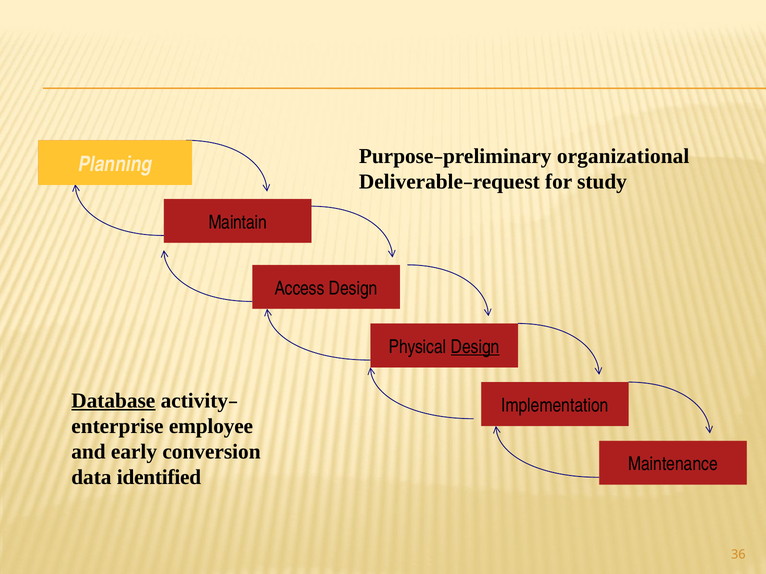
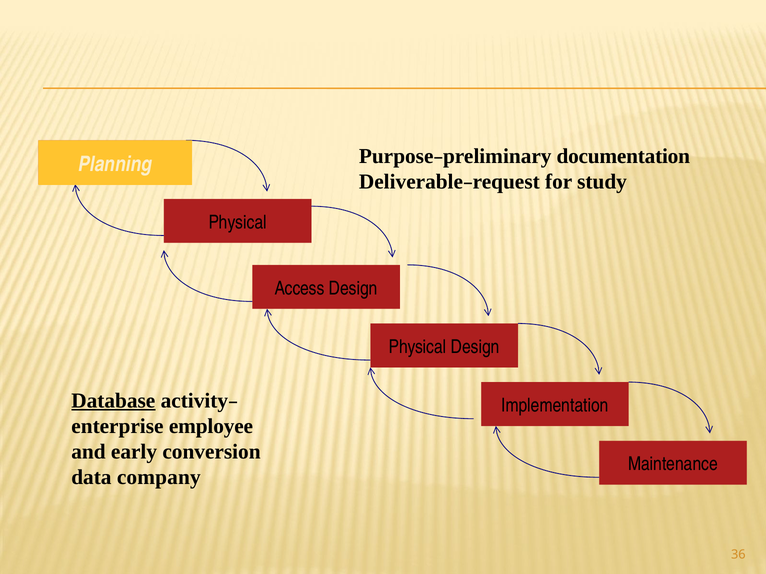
organizational: organizational -> documentation (623, 156)
Maintain: Maintain -> Physical (238, 222)
Design underline: present -> none (475, 347)
identified: identified -> company (159, 478)
